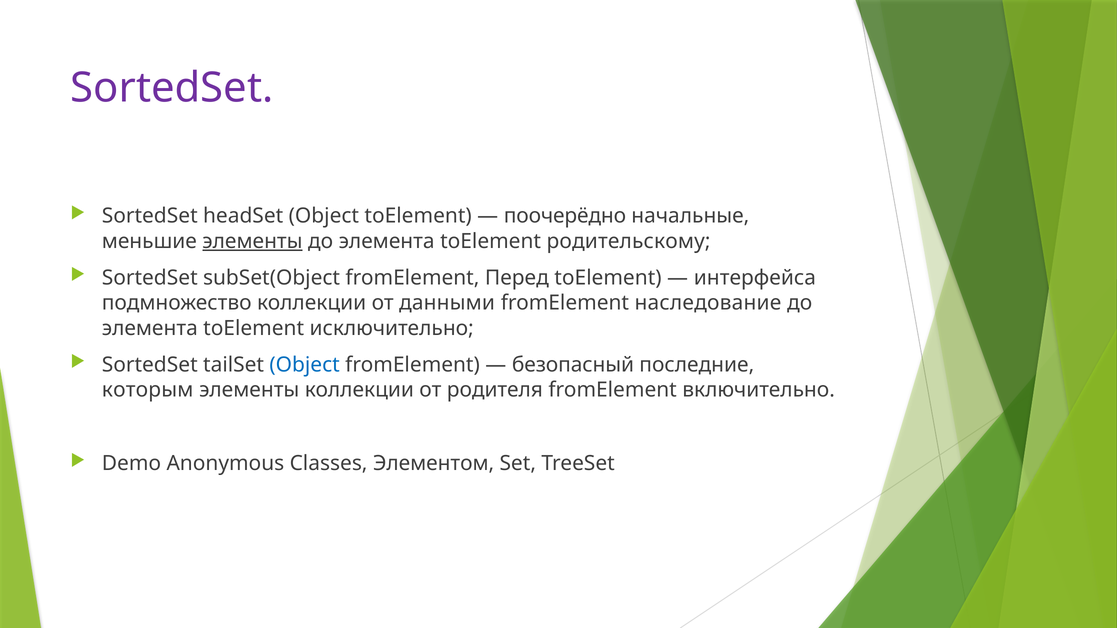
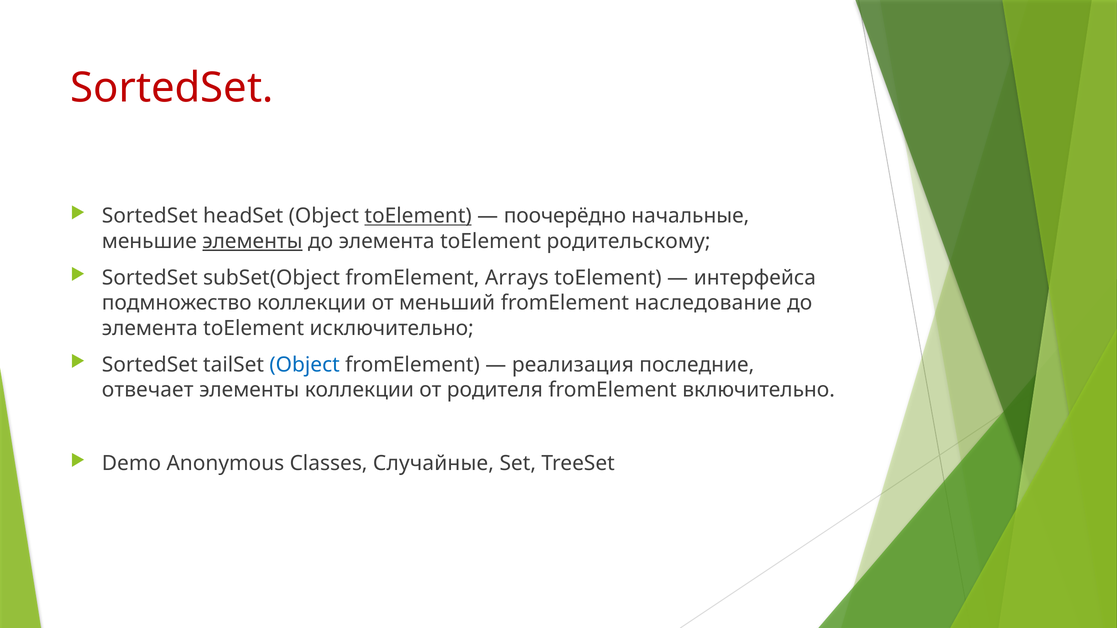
SortedSet colour: purple -> red (172, 88)
toElement underline: none -> present (418, 216)
Перед: Перед -> Arrays (517, 278)
данными: данными -> меньший (447, 303)
безопасный: безопасный -> реализация (573, 365)
которым: которым -> отвечает (148, 390)
Элементом: Элементом -> Случайные (433, 464)
